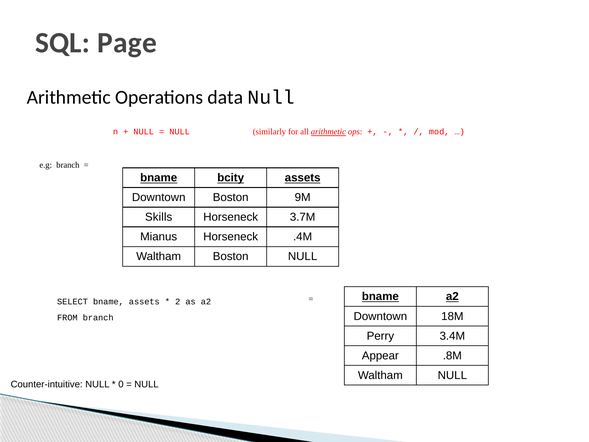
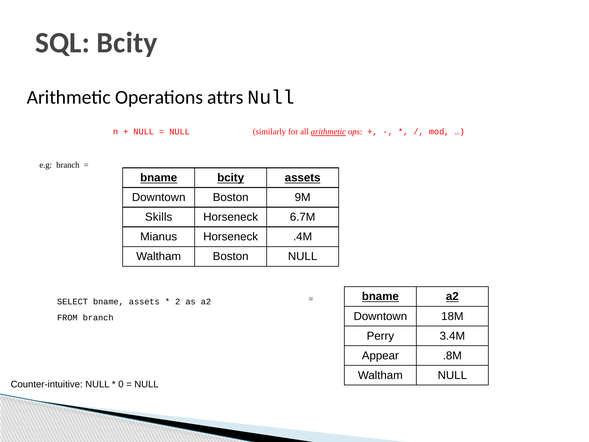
SQL Page: Page -> Bcity (127, 43)
data: data -> attrs (225, 97)
3.7M: 3.7M -> 6.7M (303, 217)
